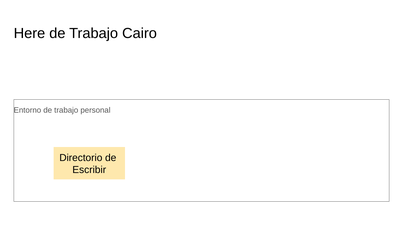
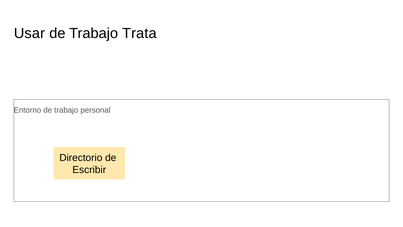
Here: Here -> Usar (29, 33)
Cairo: Cairo -> Trata (139, 33)
